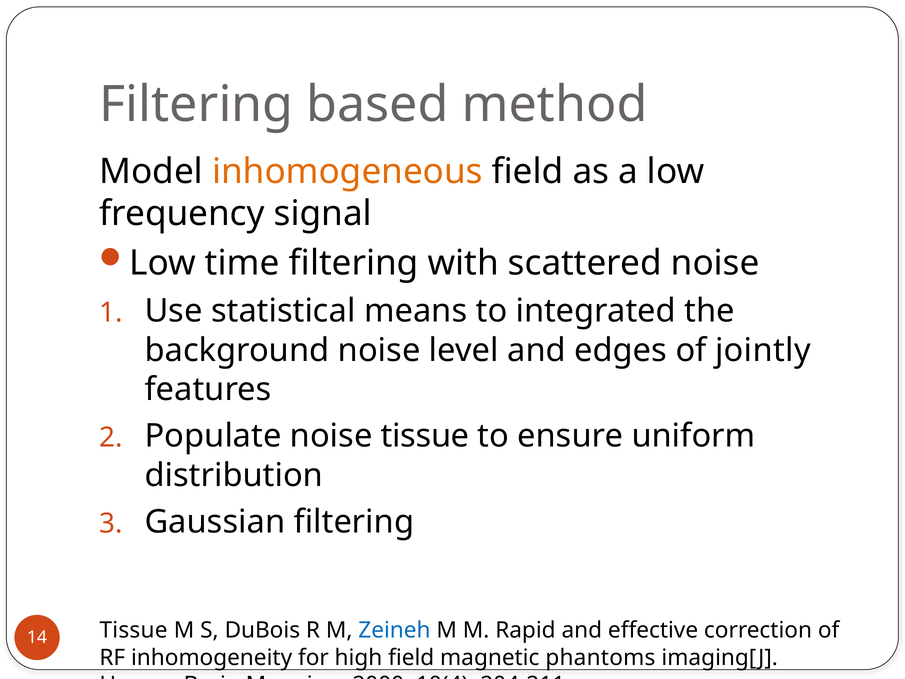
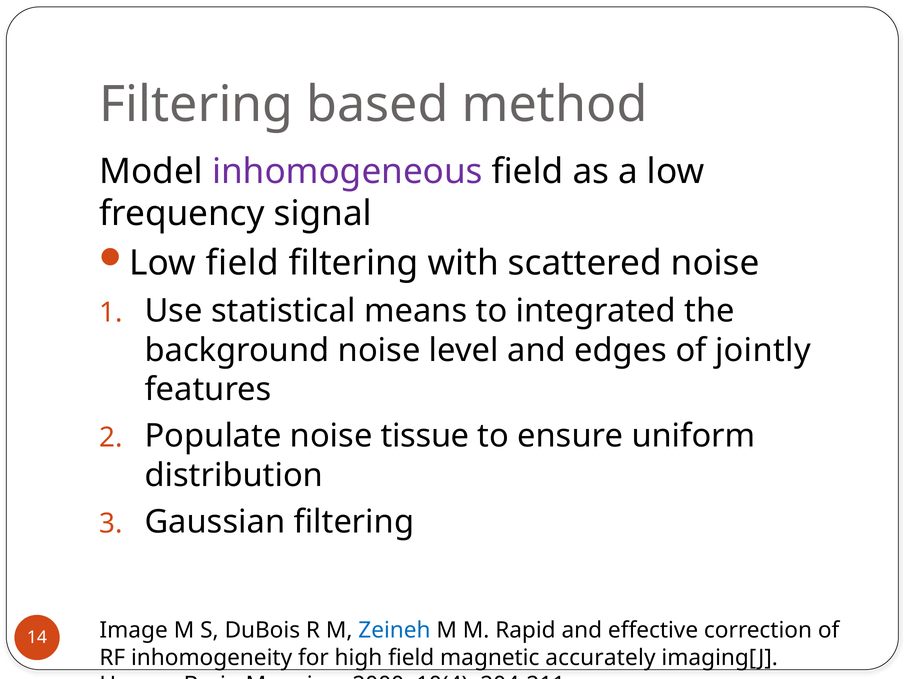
inhomogeneous colour: orange -> purple (347, 171)
Low time: time -> field (242, 263)
Tissue: Tissue -> Image (134, 630)
phantoms: phantoms -> accurately (600, 657)
